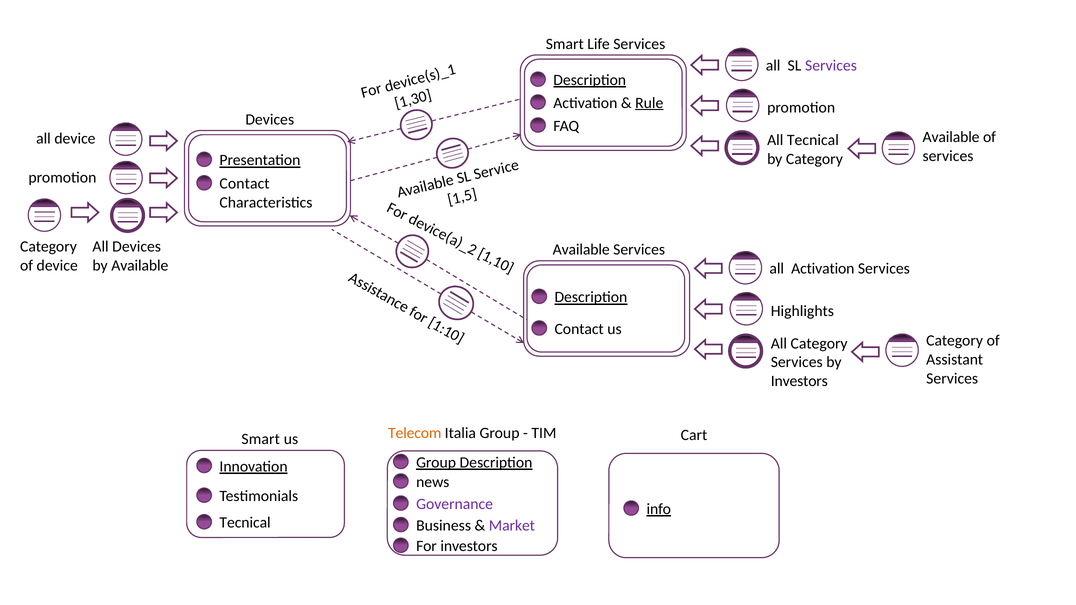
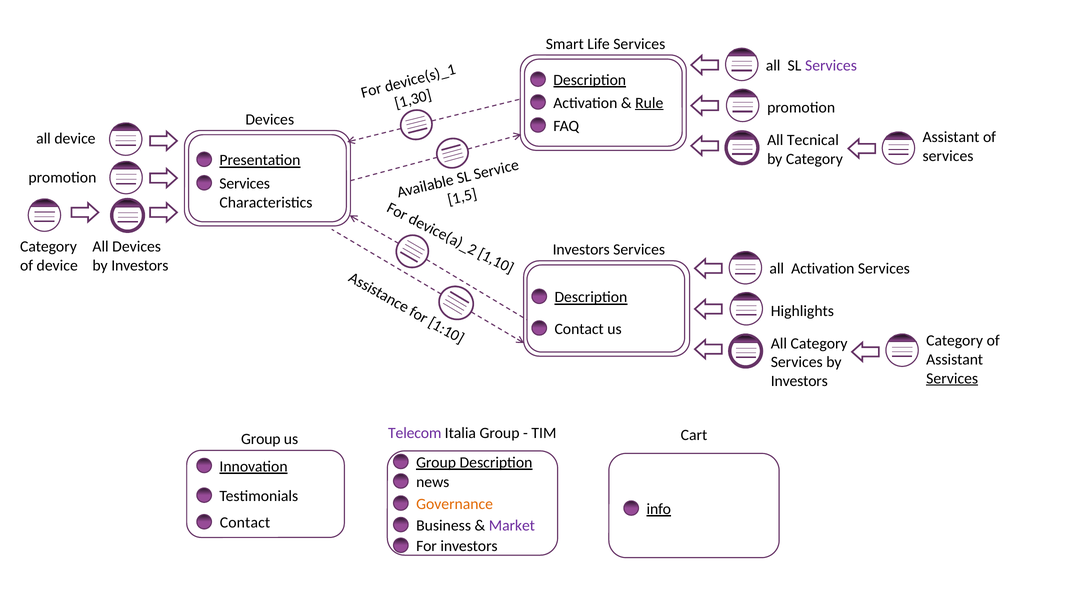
Available: Available -> Assistant (951, 137)
Contact: Contact -> Services (245, 184)
Available: Available -> Investors (581, 250)
Available: Available -> Investors (140, 266)
Services underline: none -> present (952, 378)
Smart: Smart -> Group (261, 439)
Telecom colour: orange -> purple (415, 433)
Governance colour: purple -> orange (455, 504)
Tecnical: Tecnical -> Contact (245, 523)
